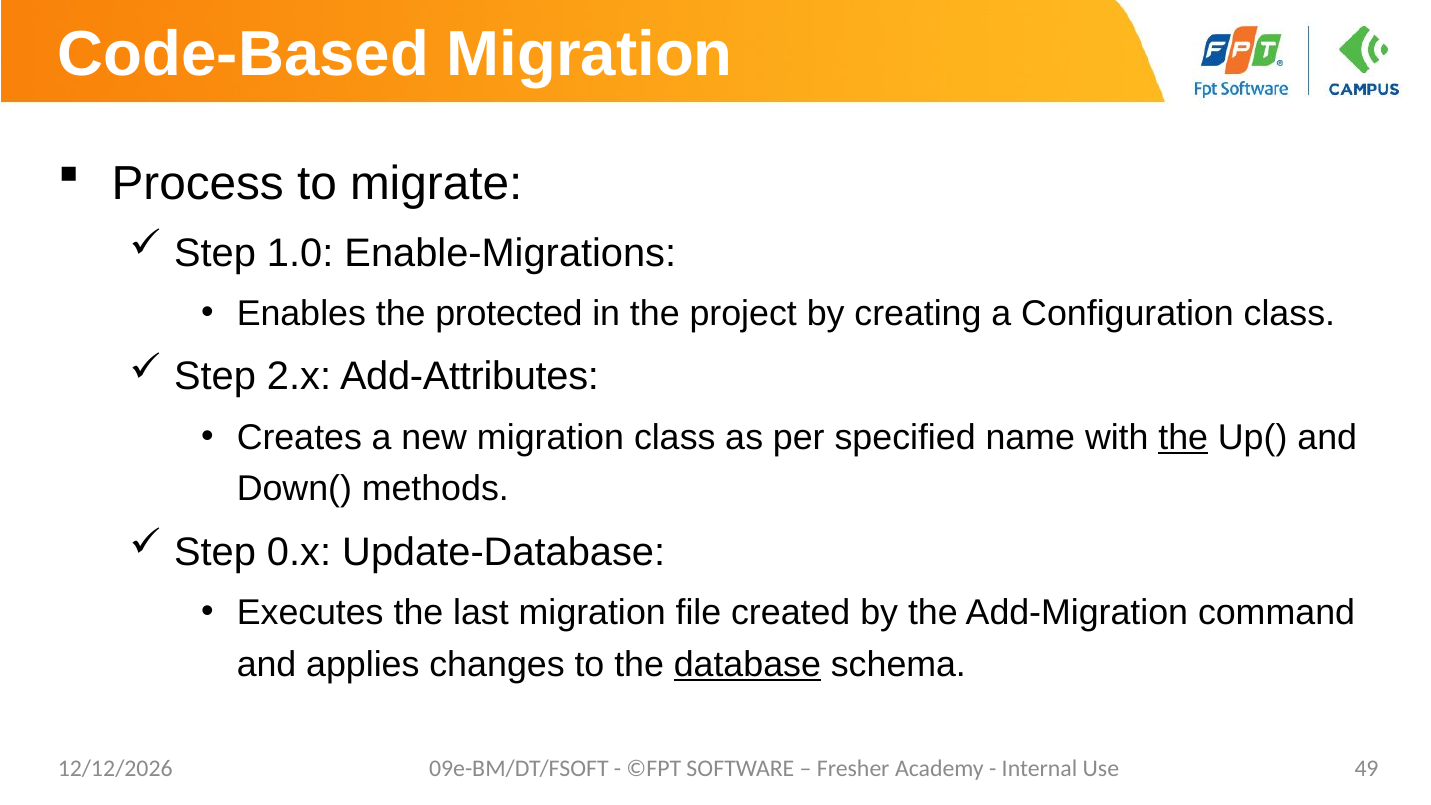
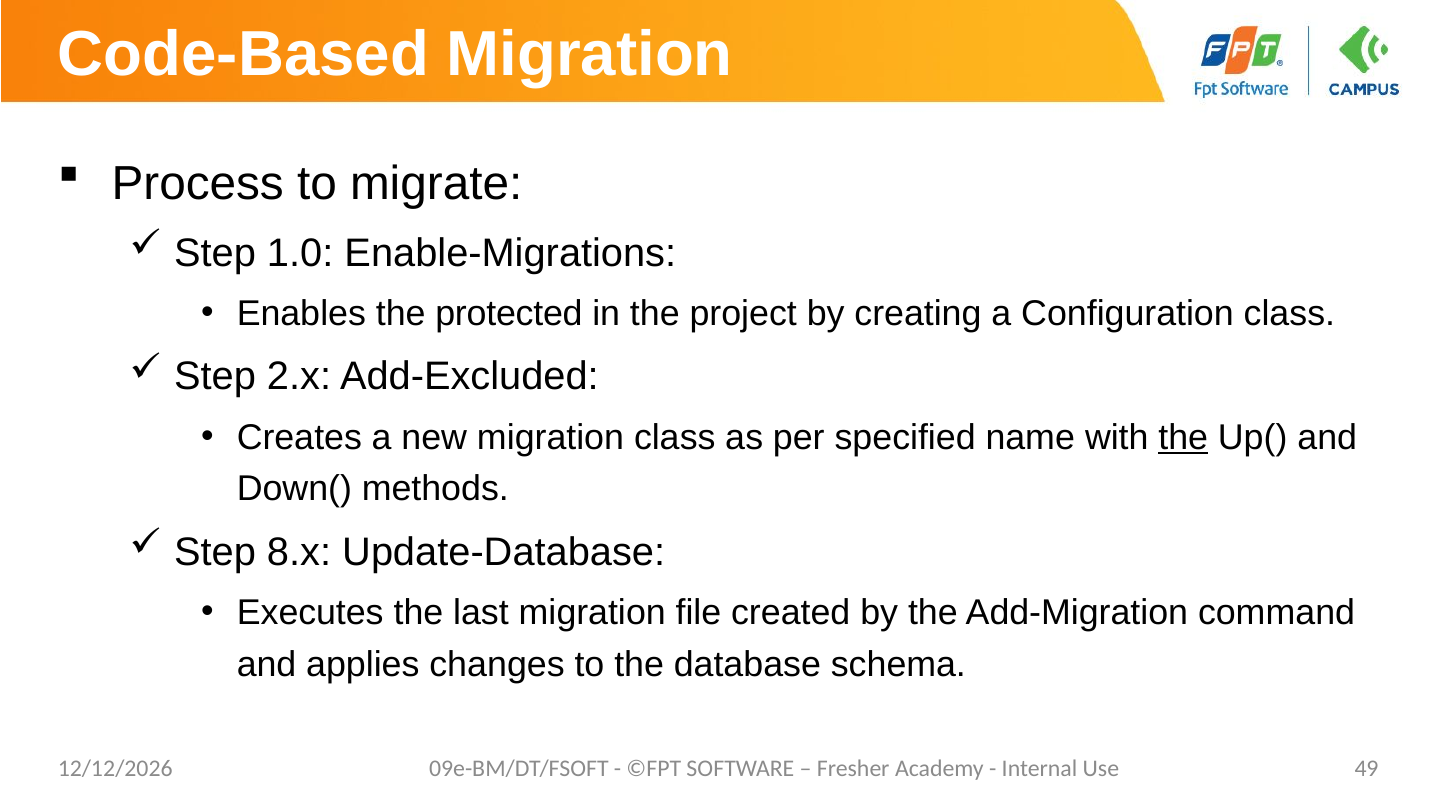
Add-Attributes: Add-Attributes -> Add-Excluded (469, 377)
0.x: 0.x -> 8.x (299, 552)
database underline: present -> none (747, 664)
